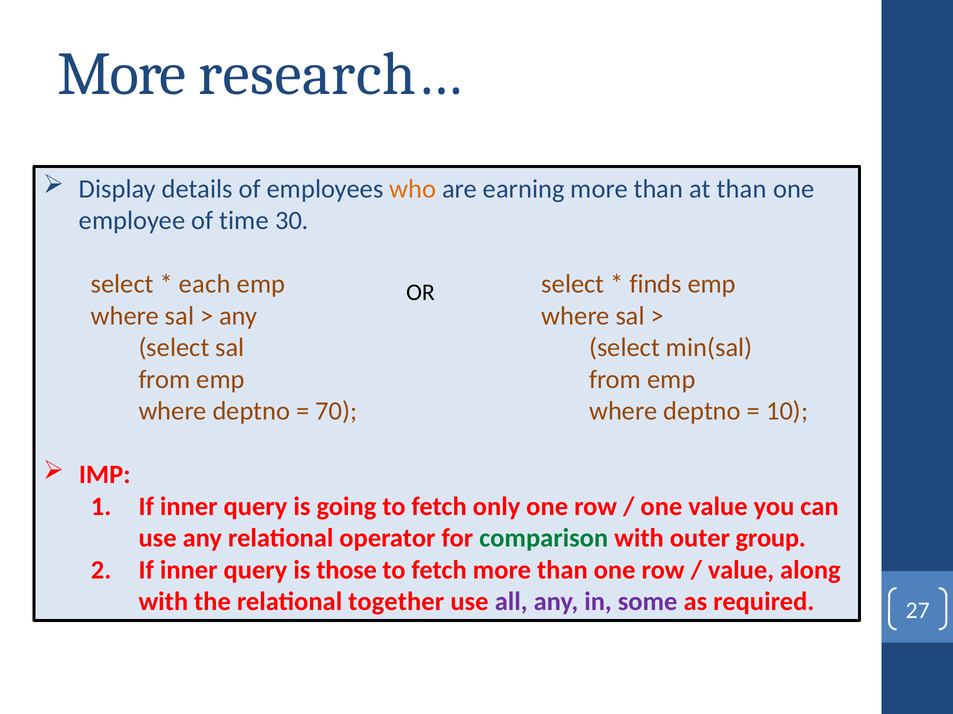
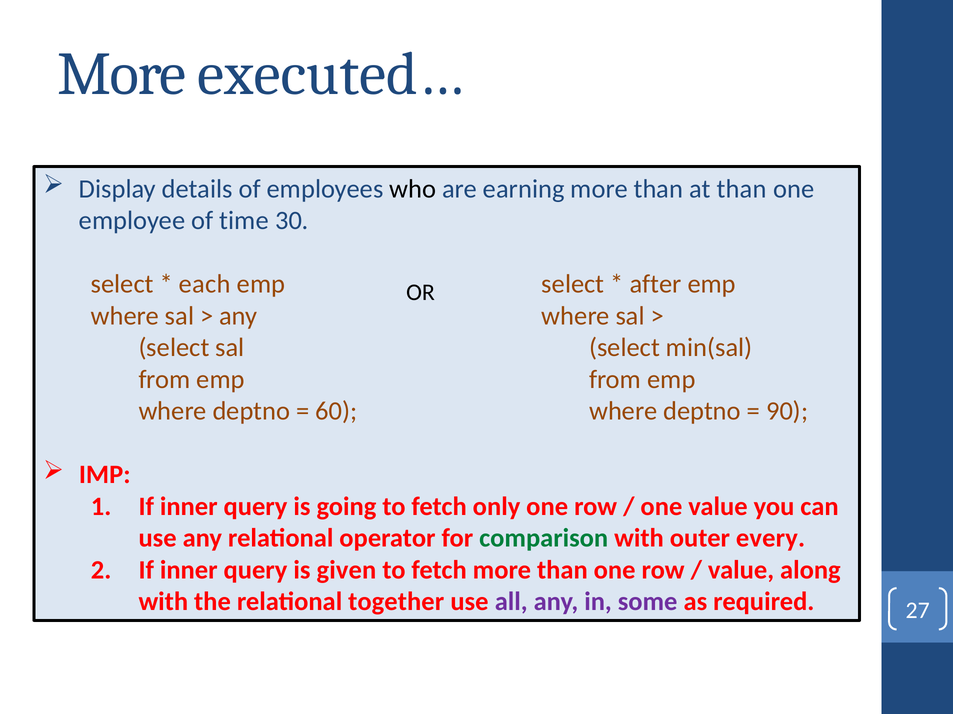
research…: research… -> executed… (331, 74)
who colour: orange -> black (413, 189)
finds: finds -> after (656, 285)
70: 70 -> 60 (336, 412)
10: 10 -> 90 (787, 412)
group: group -> every (771, 539)
those: those -> given (346, 571)
